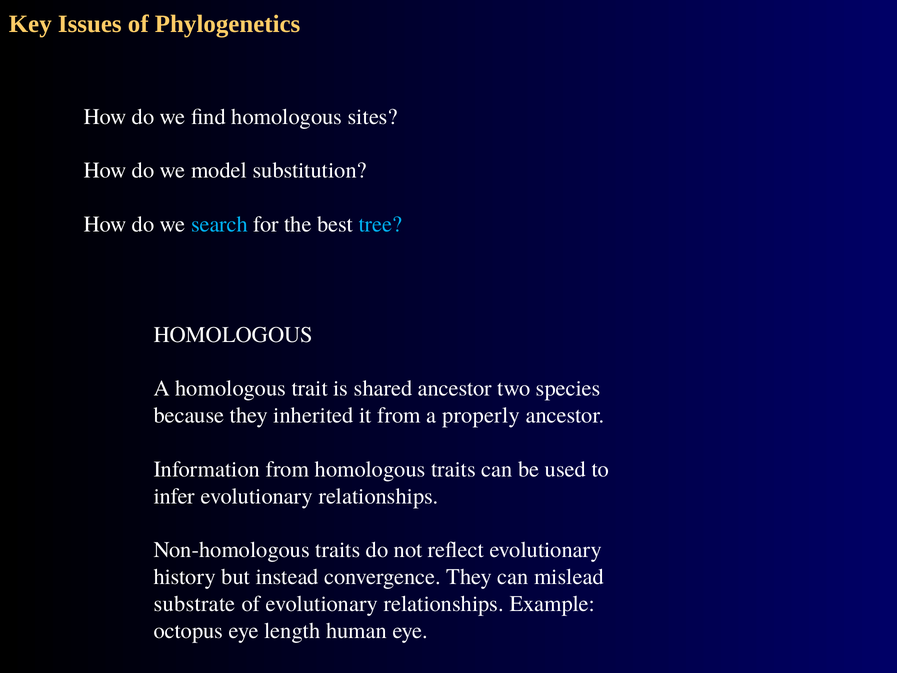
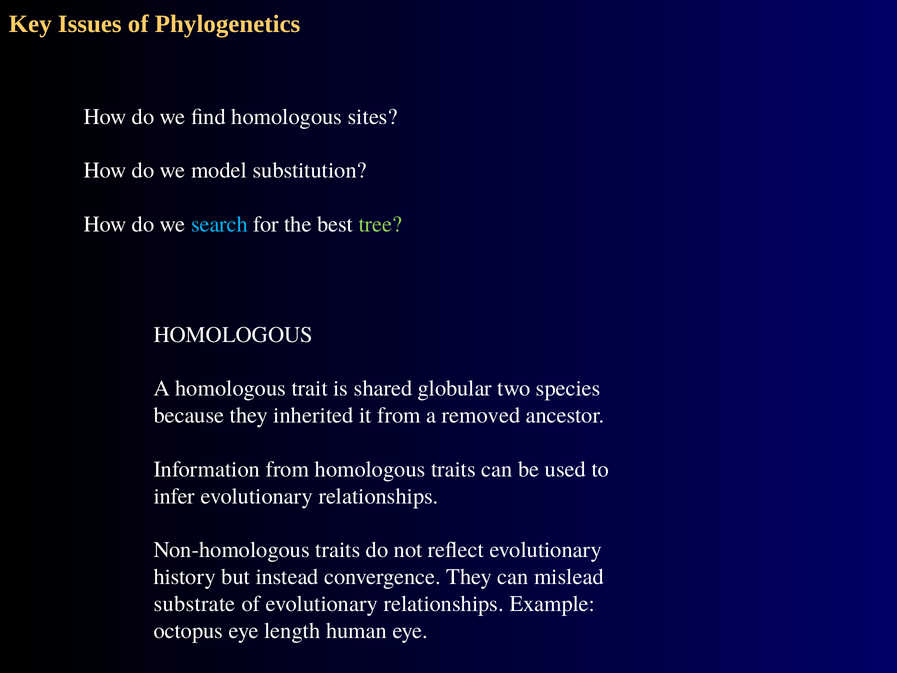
tree colour: light blue -> light green (380, 224)
shared ancestor: ancestor -> globular (455, 388)
properly: properly -> removed (481, 415)
